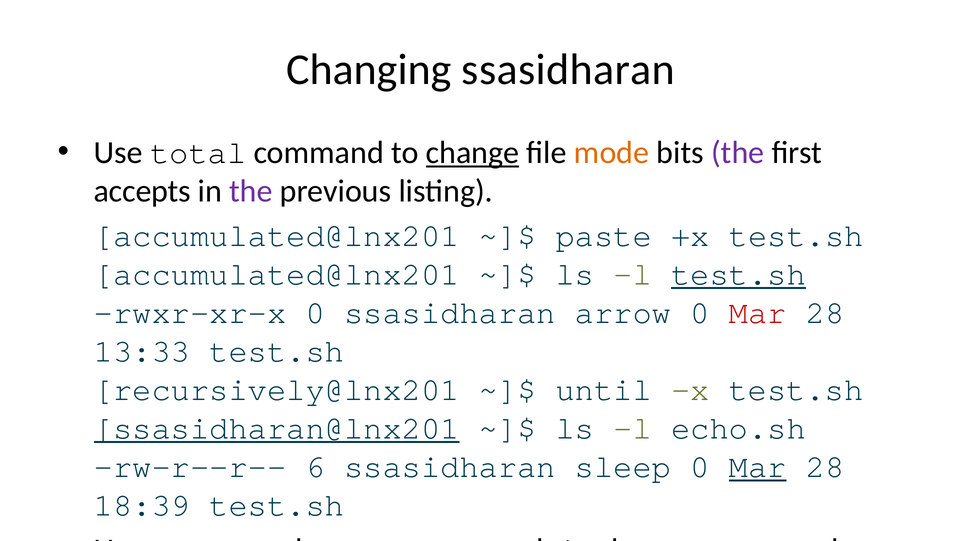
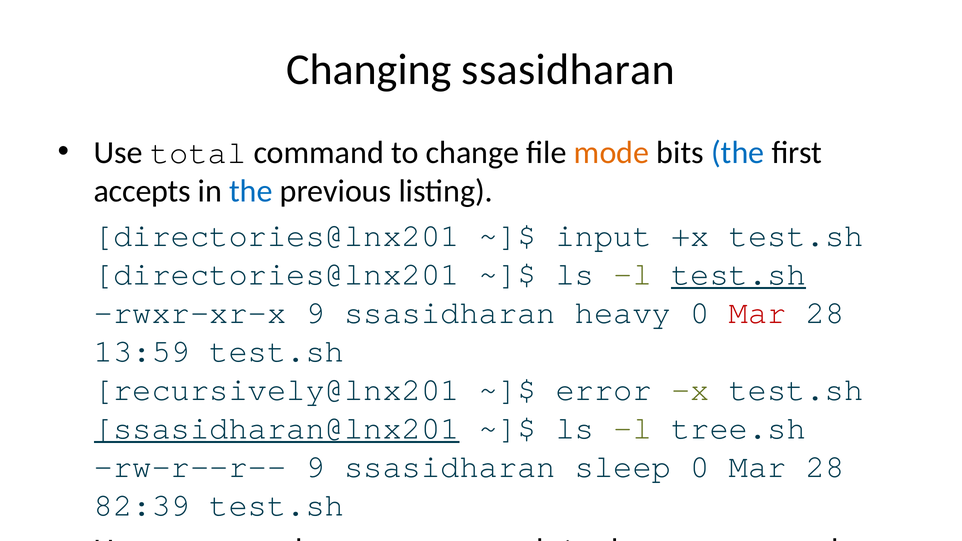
change underline: present -> none (473, 153)
the colour: purple -> blue (738, 153)
the colour: purple -> blue (251, 191)
accumulated@lnx201: accumulated@lnx201 -> directories@lnx201 (277, 236)
paste: paste -> input (604, 236)
accumulated@lnx201: accumulated@lnx201 -> directories@lnx201 (277, 274)
rwxr-xr-x 0: 0 -> 9 (315, 313)
arrow: arrow -> heavy (623, 313)
13:33: 13:33 -> 13:59 (142, 351)
until: until -> error (604, 390)
echo.sh: echo.sh -> tree.sh (738, 428)
rw-r--r-- 6: 6 -> 9 (315, 467)
Mar underline: present -> none (758, 467)
18:39: 18:39 -> 82:39 (142, 505)
